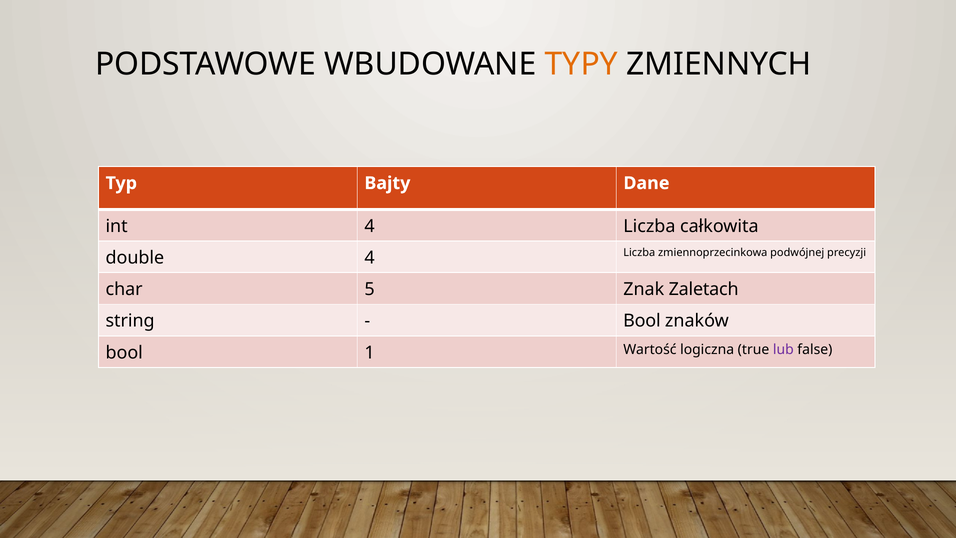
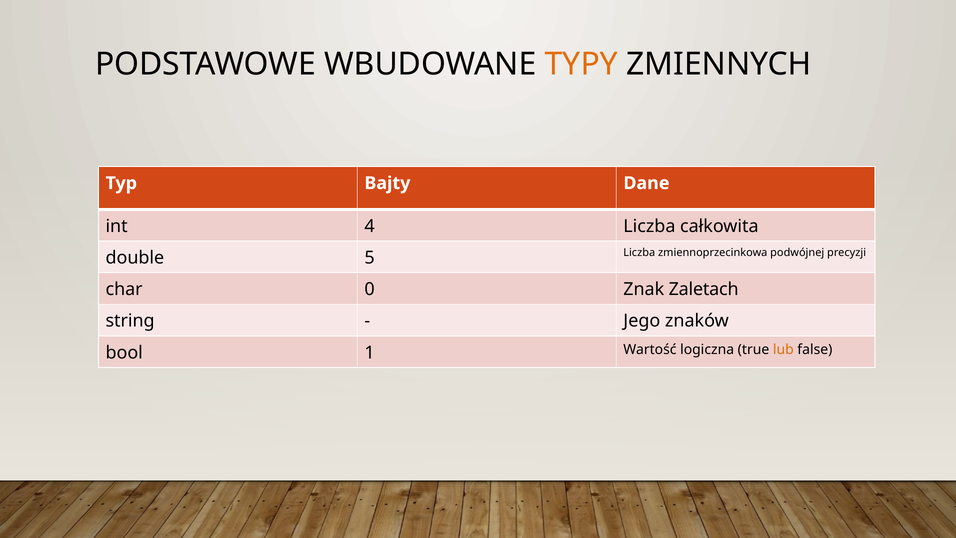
double 4: 4 -> 5 (370, 258)
5: 5 -> 0 (370, 289)
Bool: Bool -> Jego (642, 321)
lub colour: purple -> orange (783, 350)
